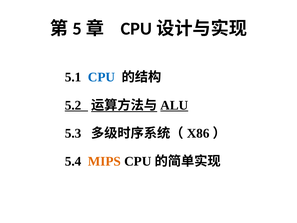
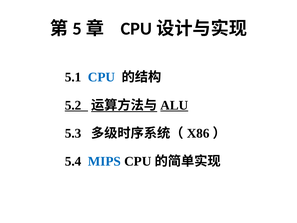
MIPS colour: orange -> blue (104, 161)
